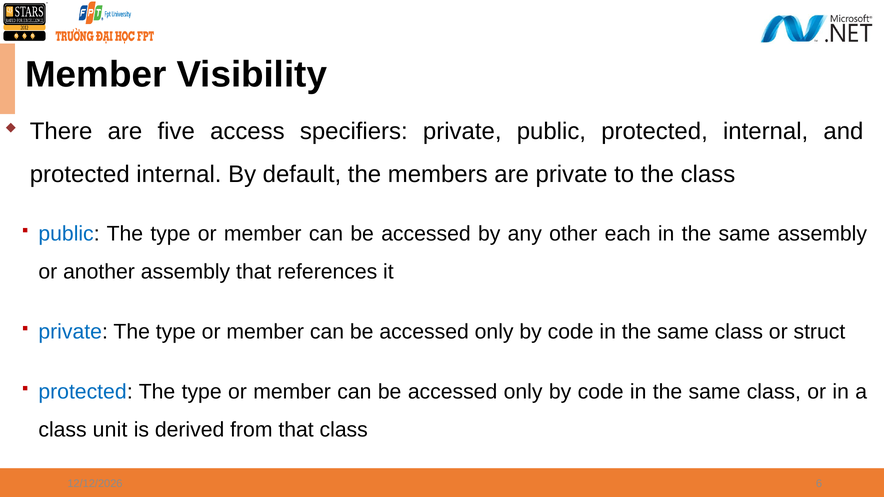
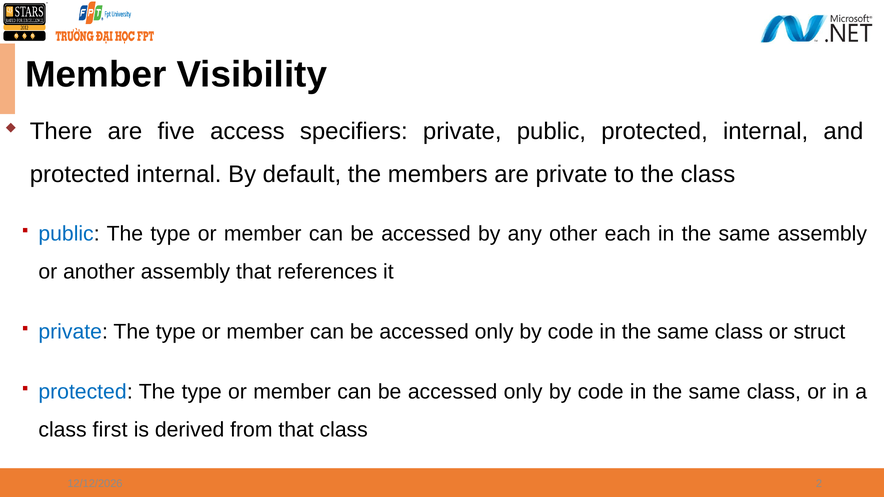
unit: unit -> first (110, 430)
6: 6 -> 2 (819, 484)
